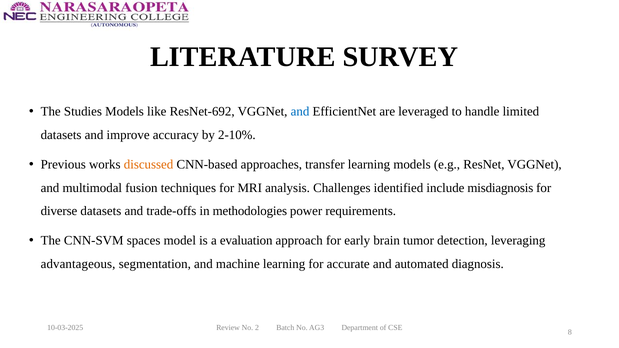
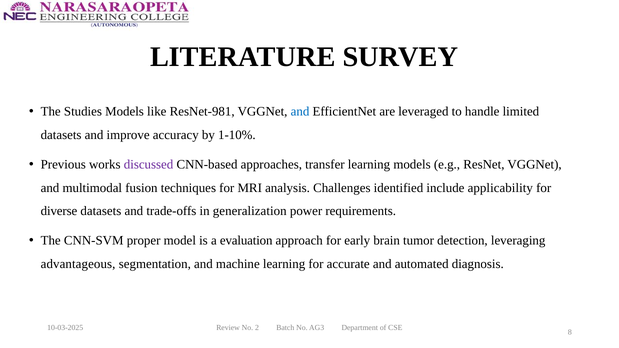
ResNet-692: ResNet-692 -> ResNet-981 (202, 112)
2-10%: 2-10% -> 1-10% (237, 135)
discussed colour: orange -> purple (149, 165)
misdiagnosis: misdiagnosis -> applicability (500, 188)
methodologies: methodologies -> generalization (250, 211)
spaces: spaces -> proper (144, 241)
